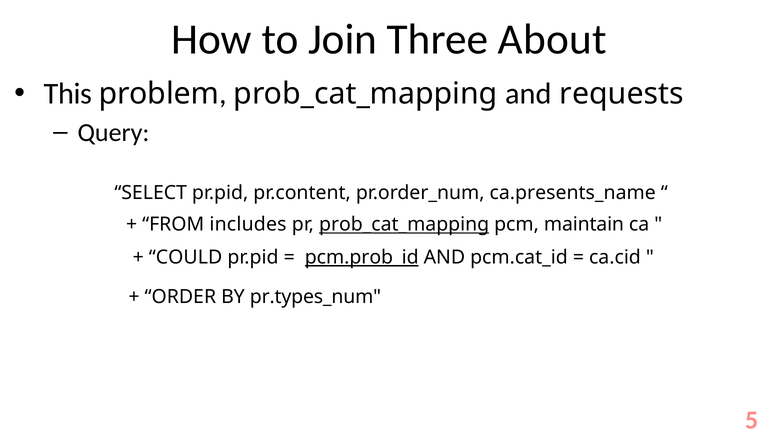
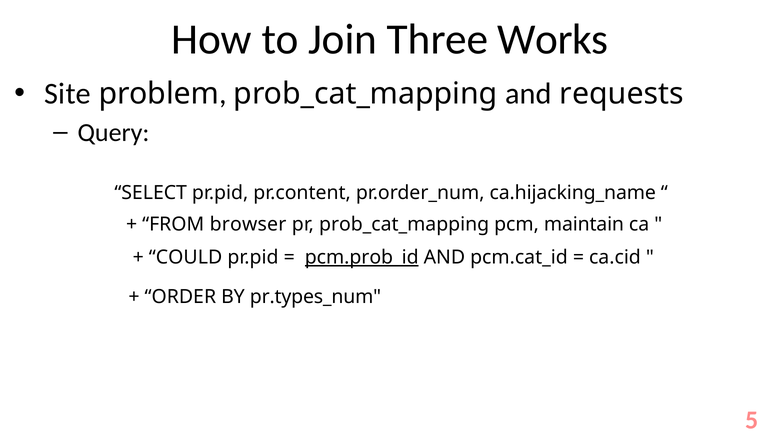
About: About -> Works (553, 40)
This: This -> Site (68, 94)
ca.presents_name: ca.presents_name -> ca.hijacking_name (573, 193)
includes: includes -> browser (248, 225)
prob_cat_mapping underline: present -> none (404, 225)
